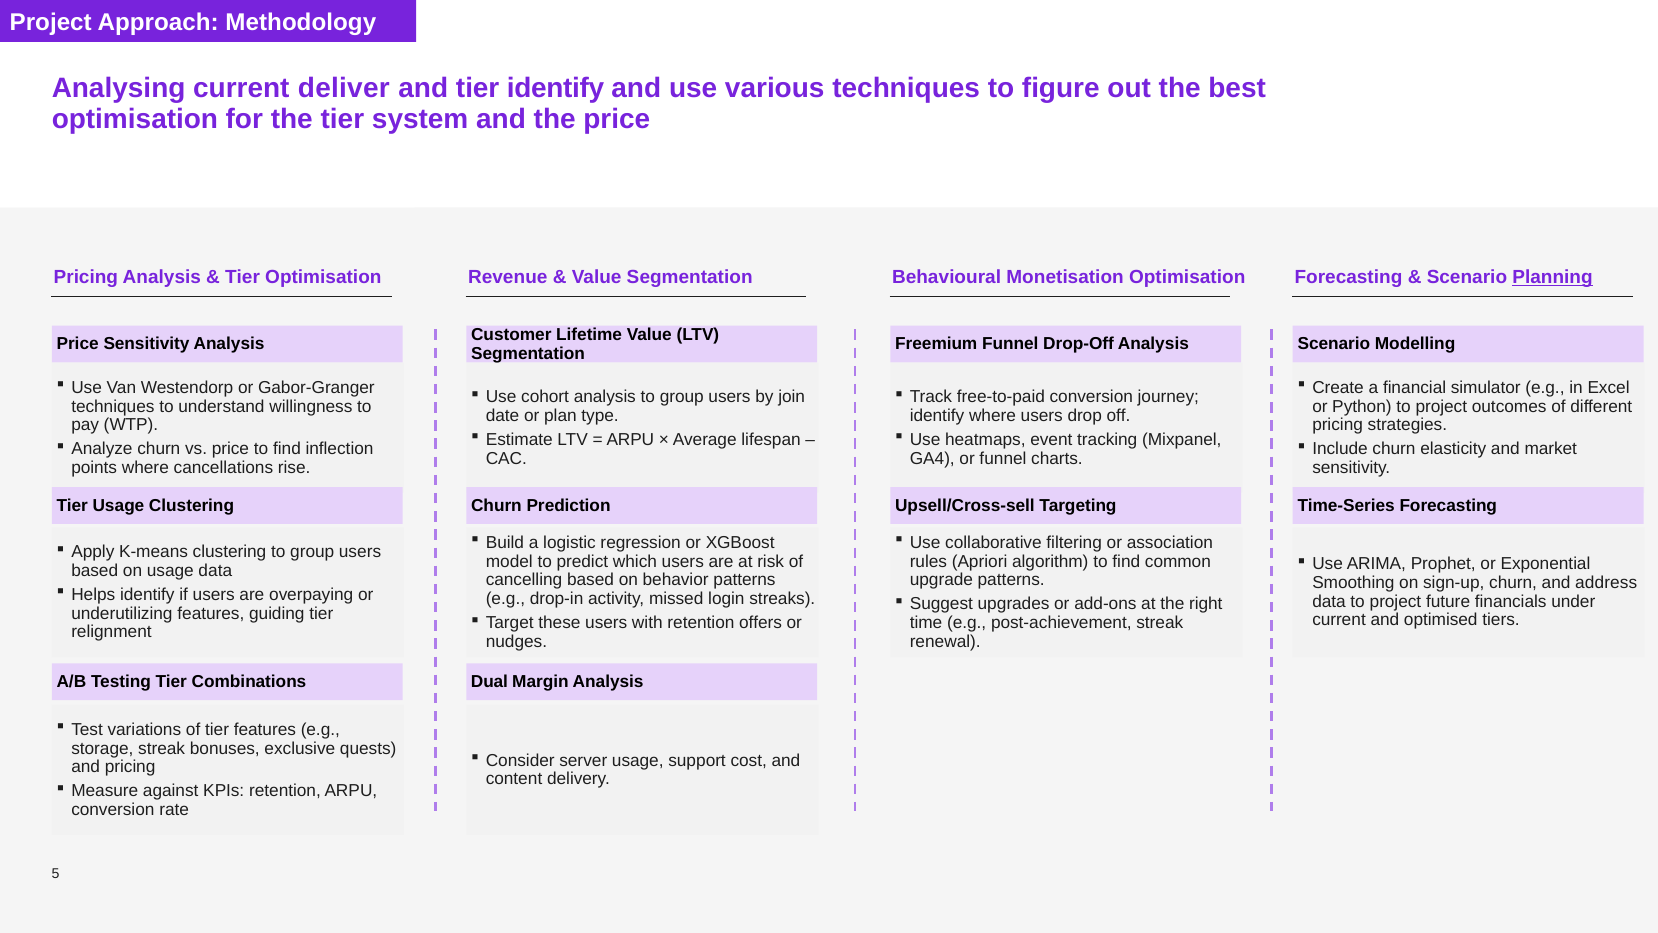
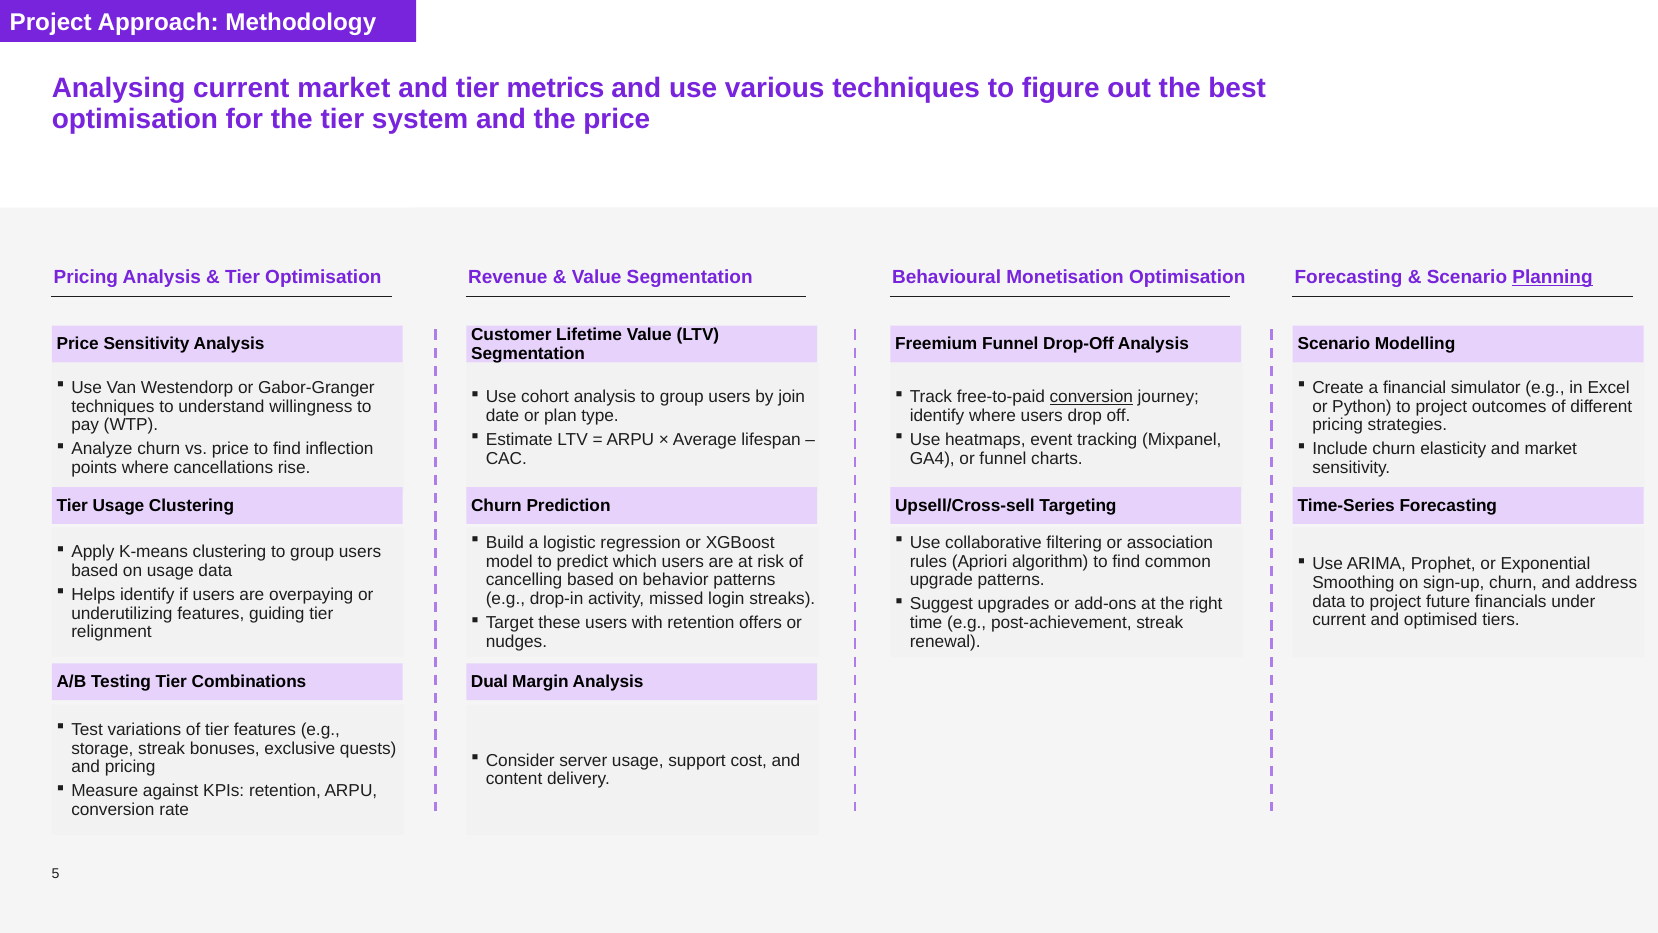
current deliver: deliver -> market (344, 89)
tier identify: identify -> metrics (556, 89)
conversion underline: none -> present (1091, 397)
